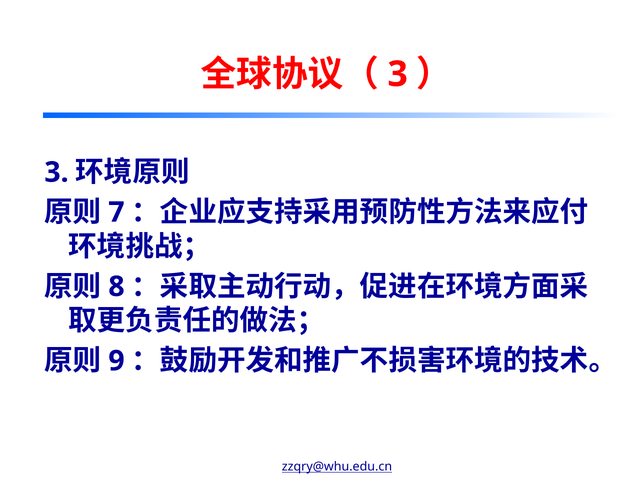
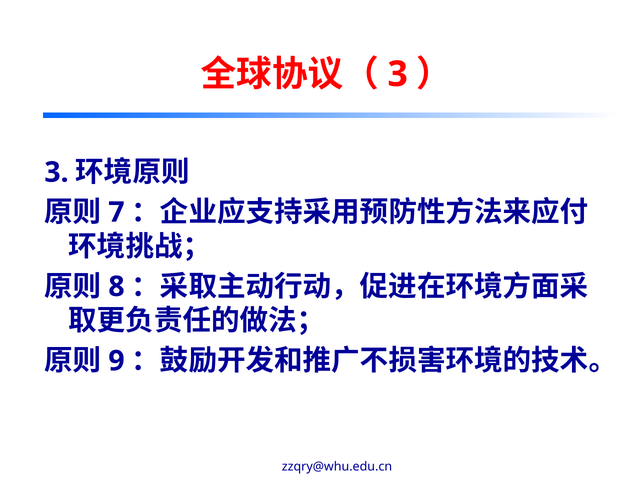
zzqry@whu.edu.cn underline: present -> none (337, 466)
